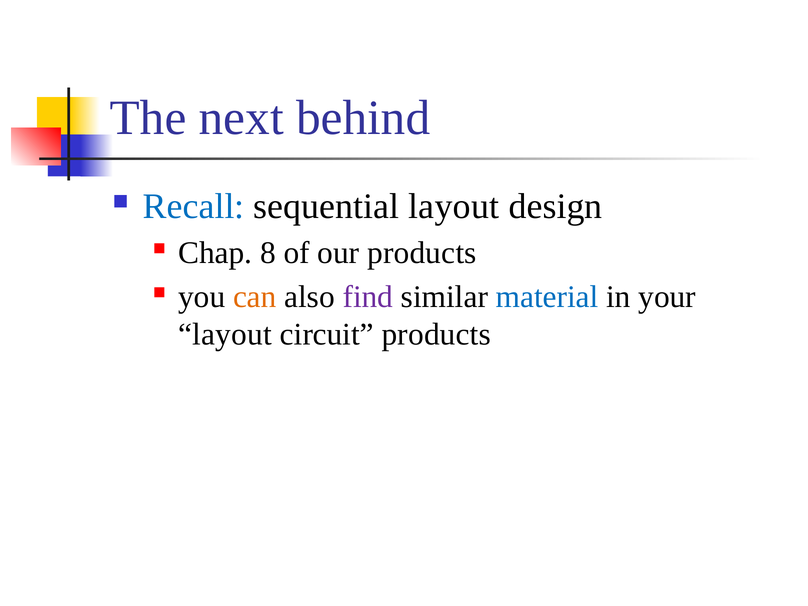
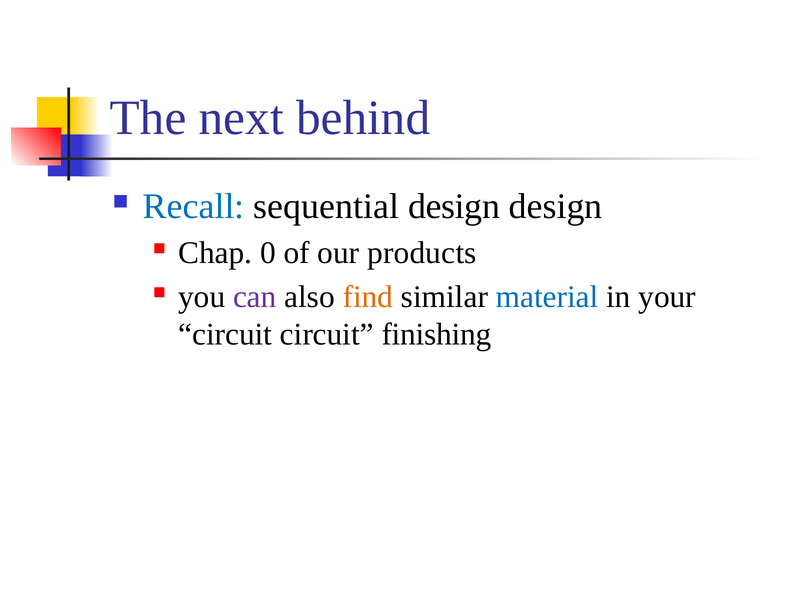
sequential layout: layout -> design (454, 206)
8: 8 -> 0 (268, 253)
can colour: orange -> purple (255, 297)
find colour: purple -> orange (368, 297)
layout: layout -> circuit (225, 335)
circuit products: products -> finishing (437, 335)
